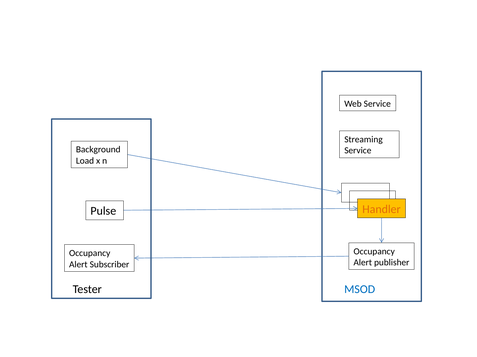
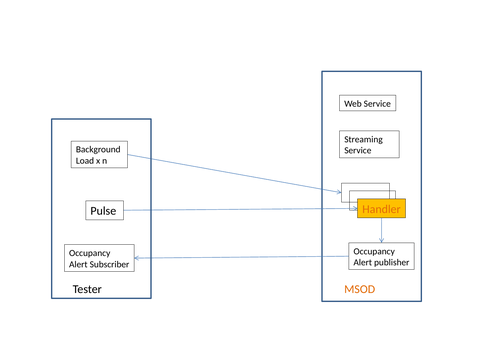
MSOD colour: blue -> orange (360, 290)
